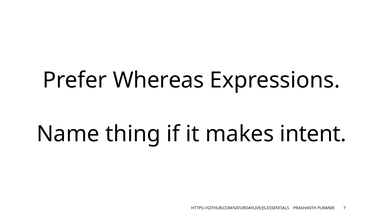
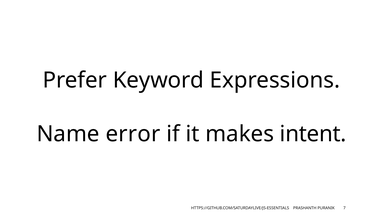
Whereas: Whereas -> Keyword (158, 80)
thing: thing -> error (133, 134)
